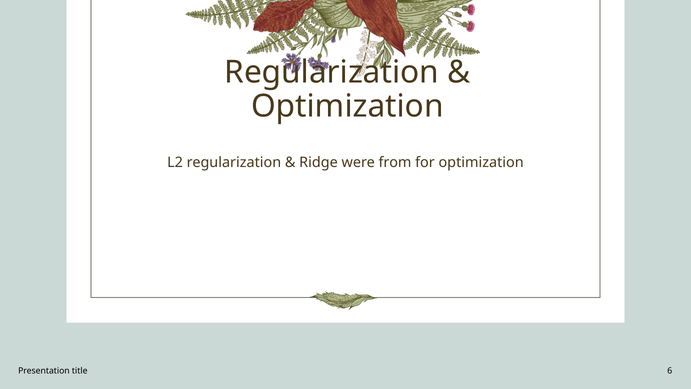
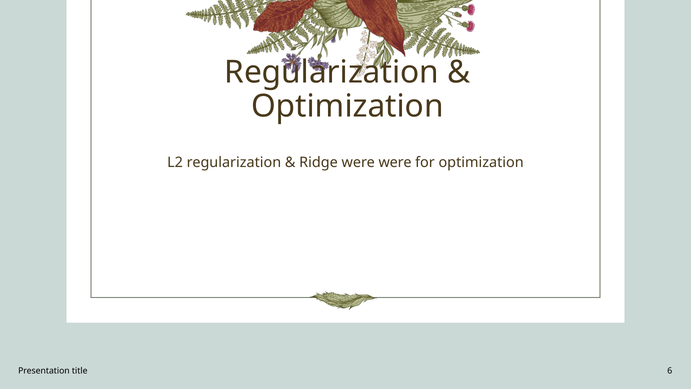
were from: from -> were (395, 163)
